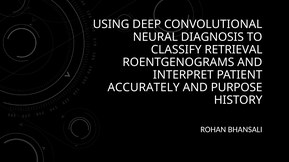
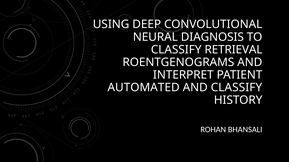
ACCURATELY: ACCURATELY -> AUTOMATED (144, 88)
AND PURPOSE: PURPOSE -> CLASSIFY (236, 88)
